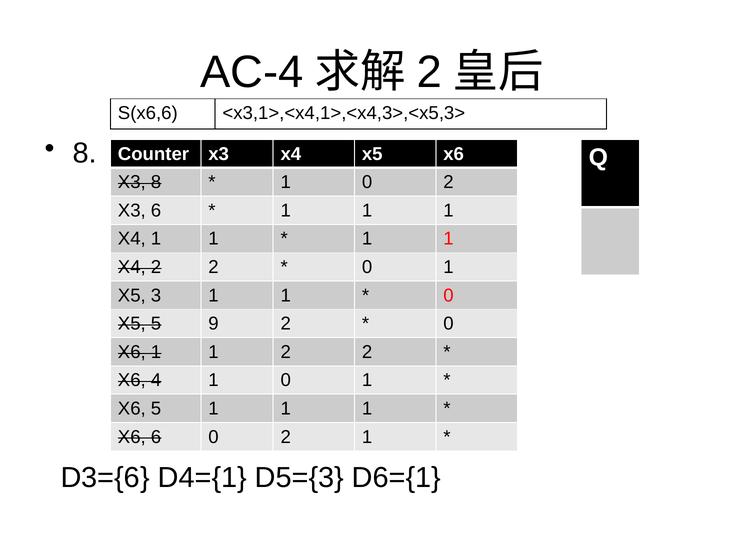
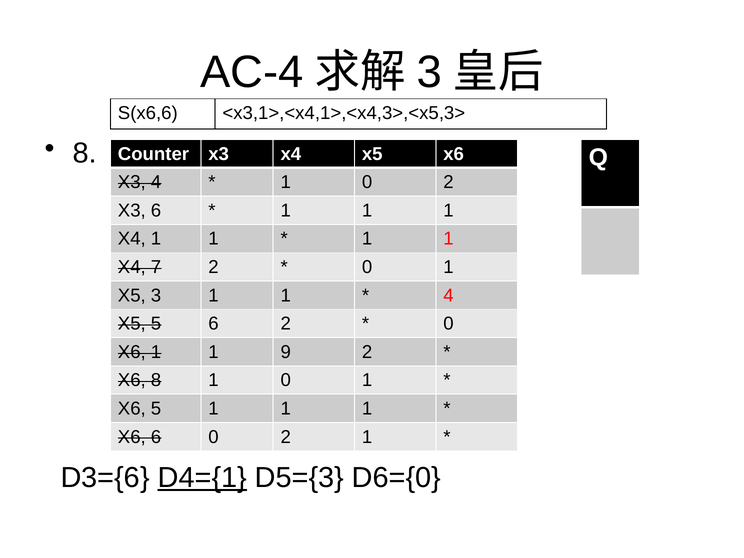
2: 2 -> 3 (429, 72)
X3 8: 8 -> 4 (156, 182)
X4 2: 2 -> 7 (156, 267)
0: 0 -> 4 (448, 295)
5 9: 9 -> 6 (213, 324)
1 2: 2 -> 9 (286, 352)
X6 4: 4 -> 8 (156, 380)
D4={1 underline: none -> present (202, 478)
D6={1: D6={1 -> D6={0 (396, 478)
